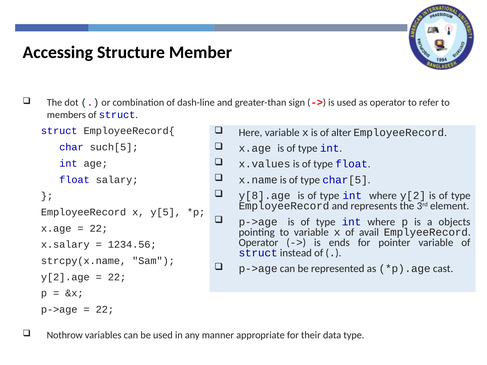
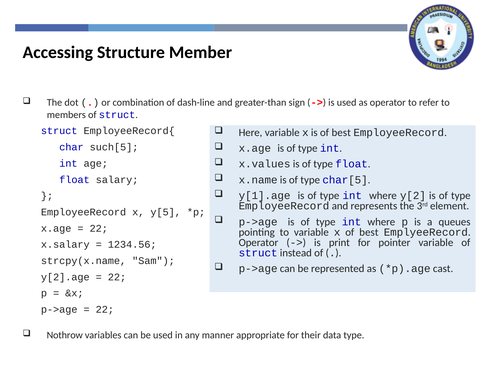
is of alter: alter -> best (341, 133)
y[8].age: y[8].age -> y[1].age (265, 196)
objects: objects -> queues (455, 222)
x of avail: avail -> best (369, 232)
ends: ends -> print (339, 243)
